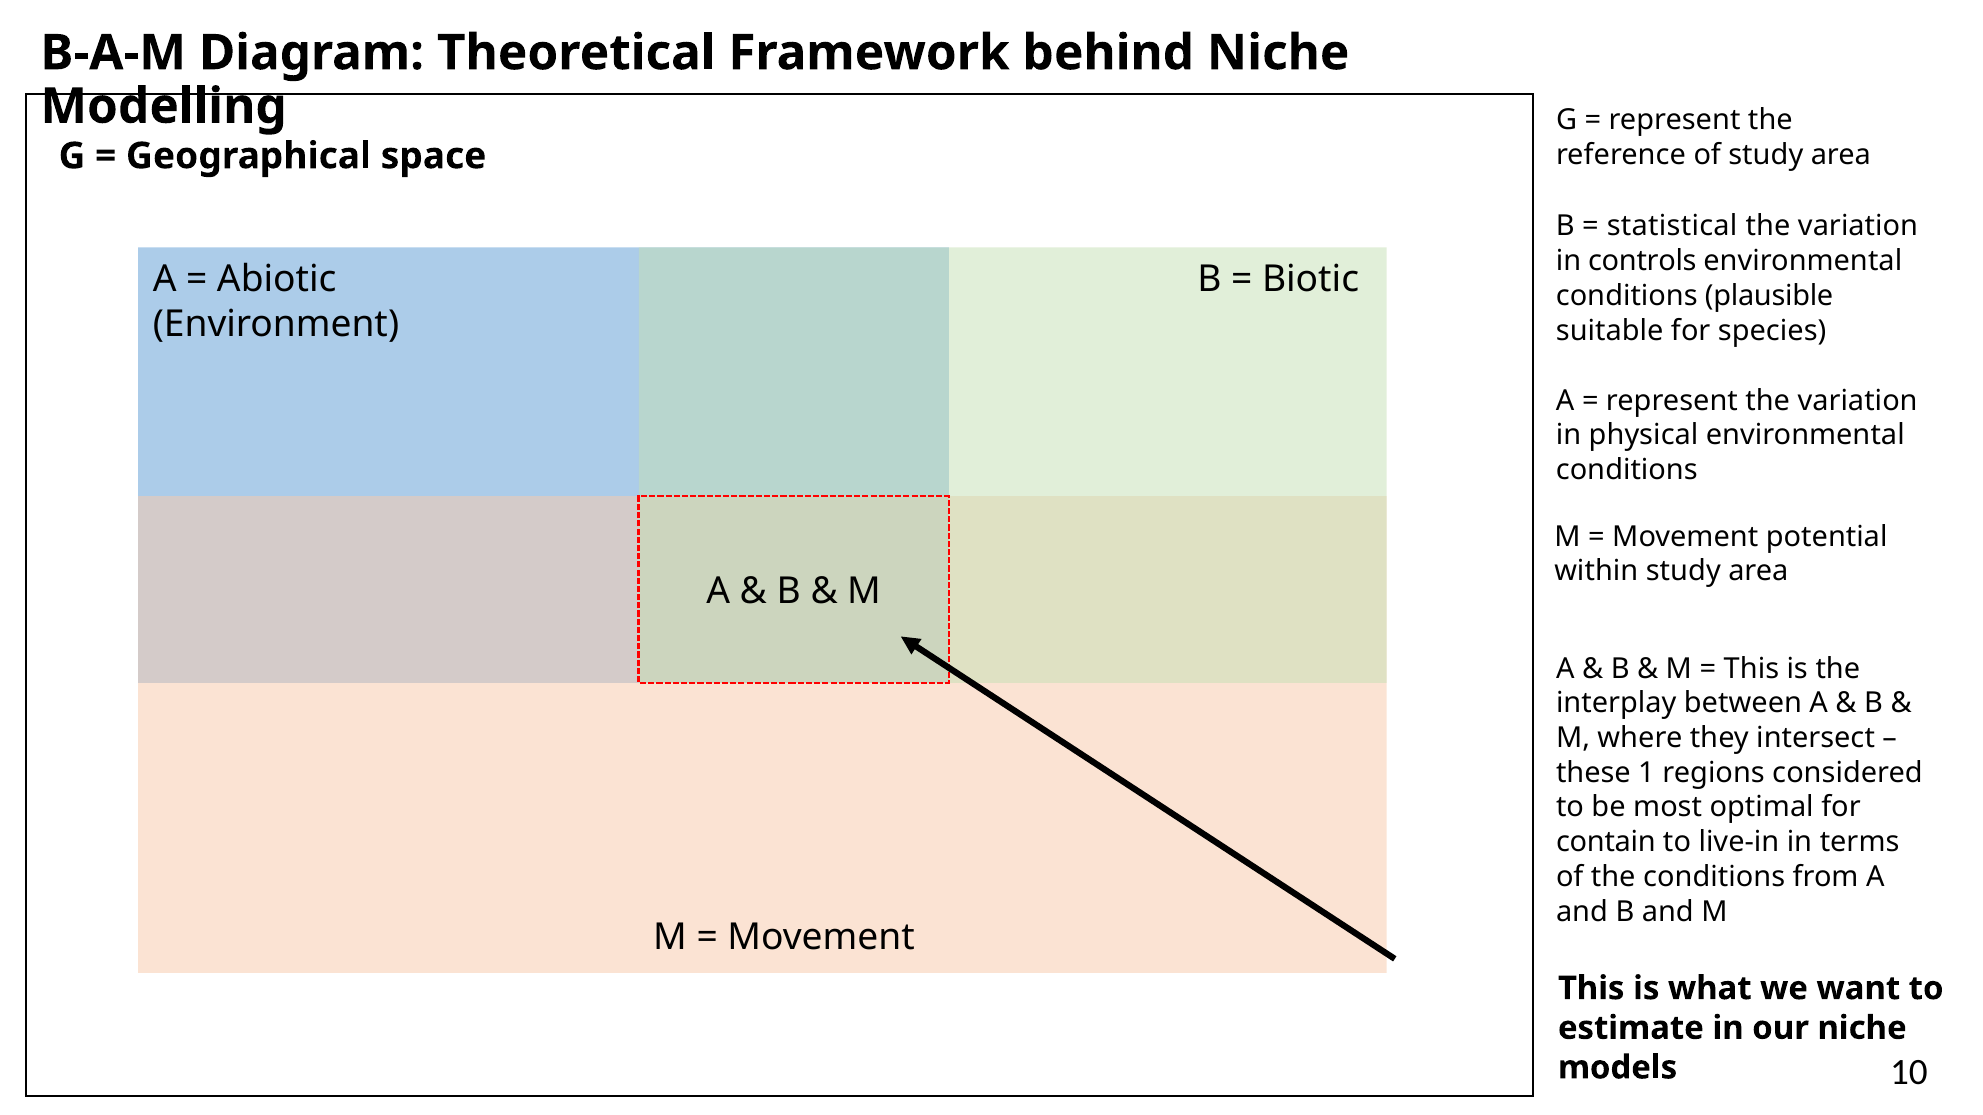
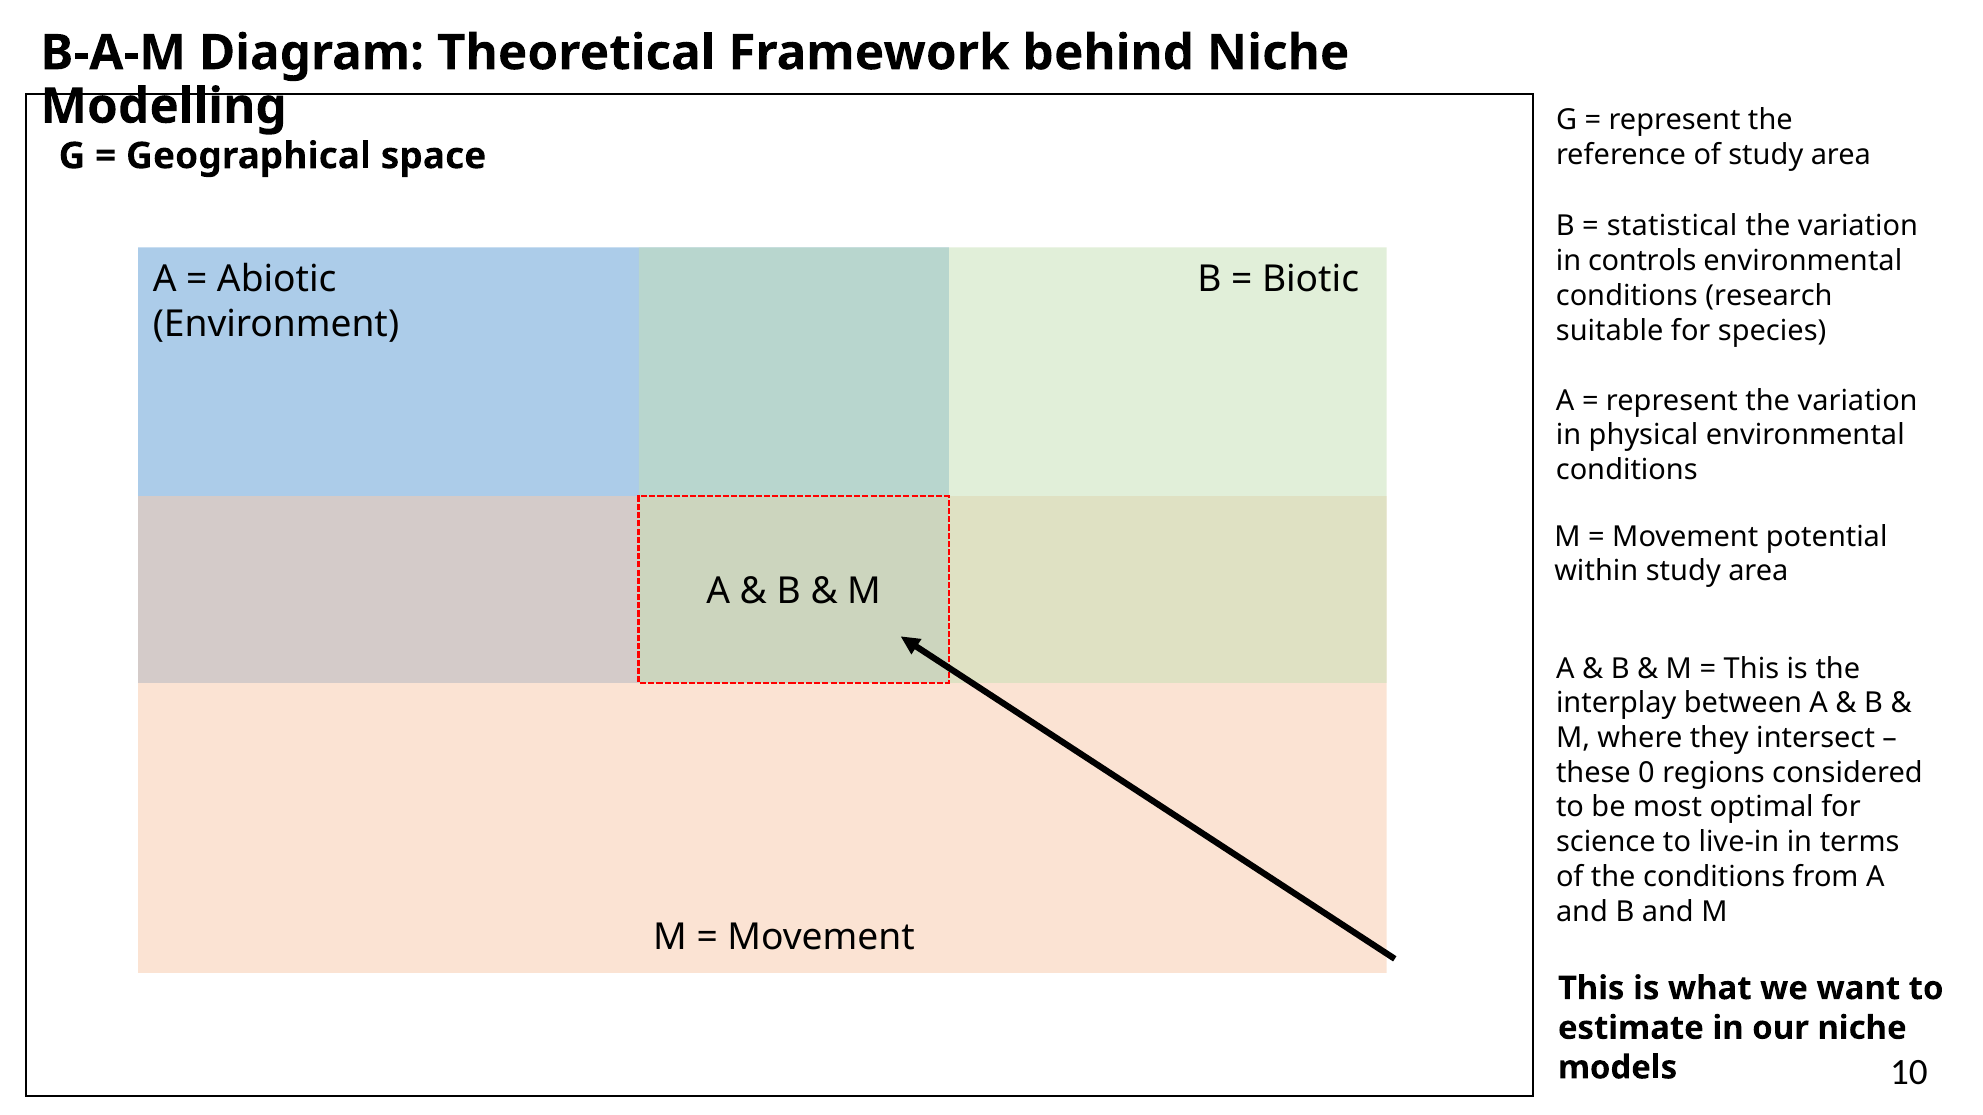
plausible: plausible -> research (1769, 296)
1: 1 -> 0 (1647, 773)
contain: contain -> science (1606, 842)
